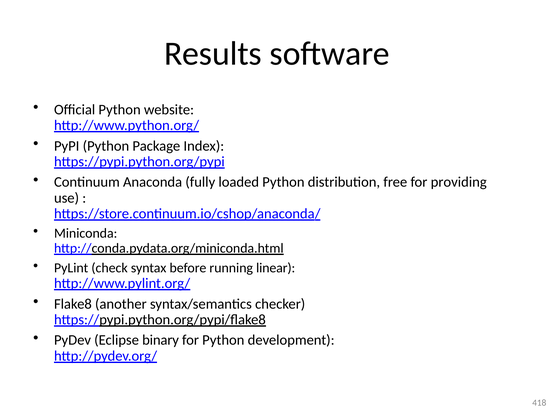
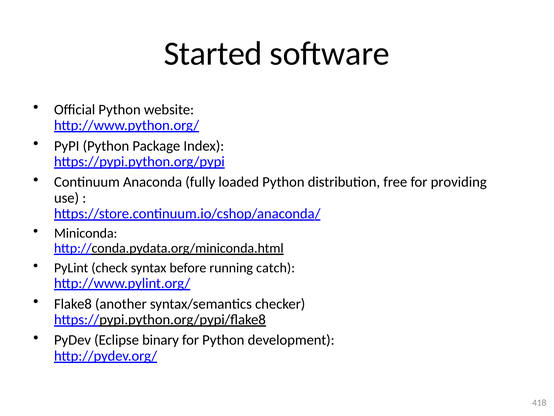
Results: Results -> Started (213, 54)
linear: linear -> catch (276, 268)
